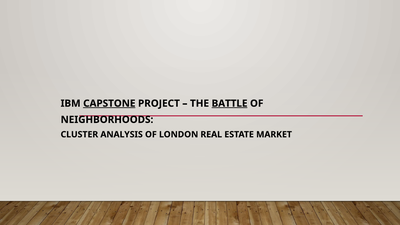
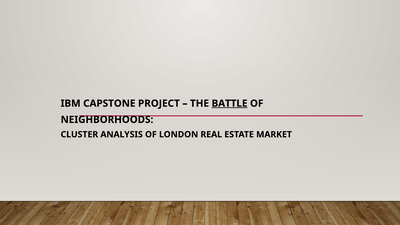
CAPSTONE underline: present -> none (109, 103)
